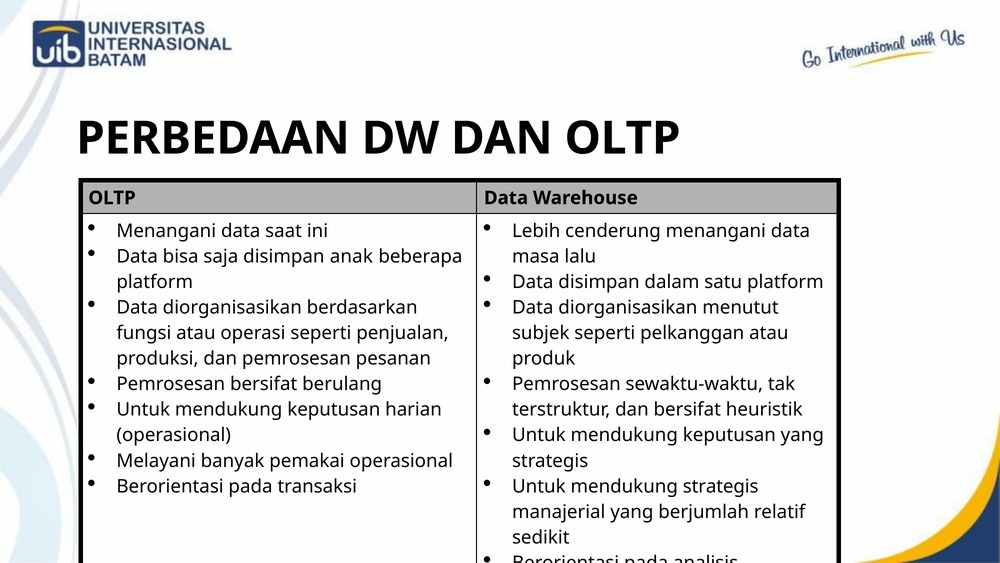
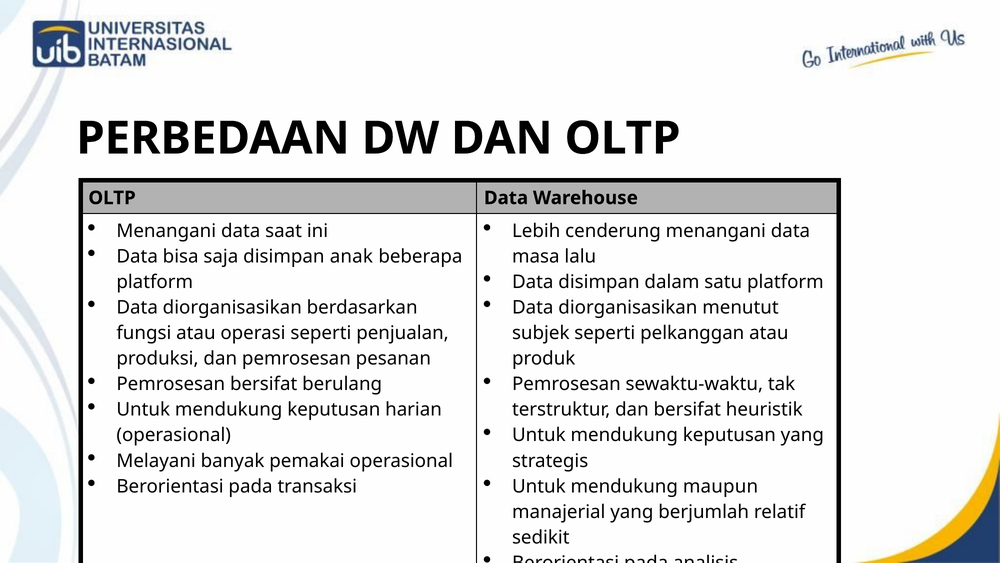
mendukung strategis: strategis -> maupun (721, 486)
